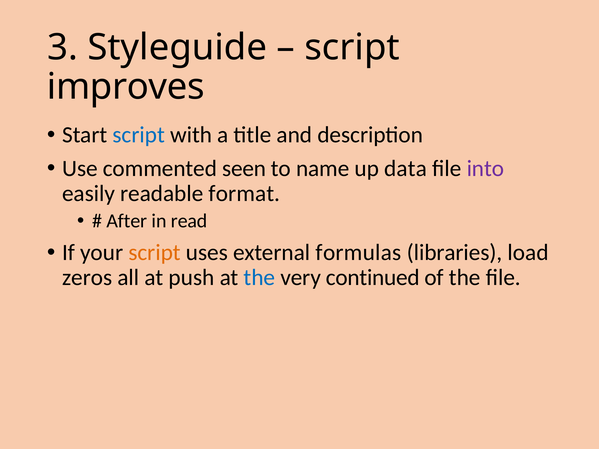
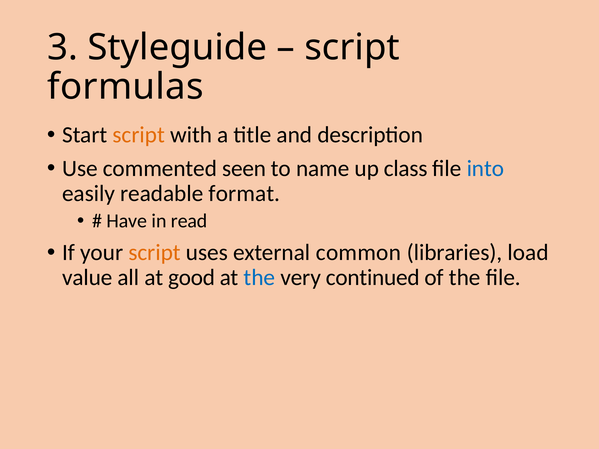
improves: improves -> formulas (125, 87)
script colour: blue -> orange (139, 135)
data: data -> class (406, 168)
into colour: purple -> blue (485, 168)
After: After -> Have (127, 221)
formulas: formulas -> common (358, 253)
zeros: zeros -> value (87, 278)
push: push -> good (192, 278)
